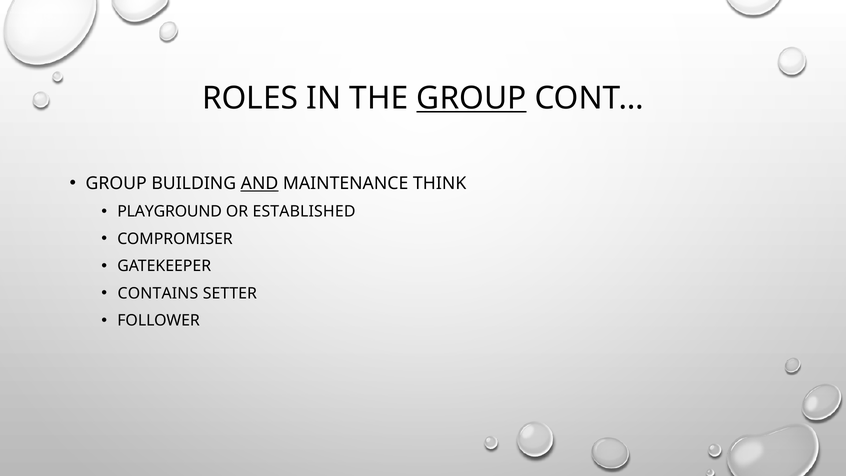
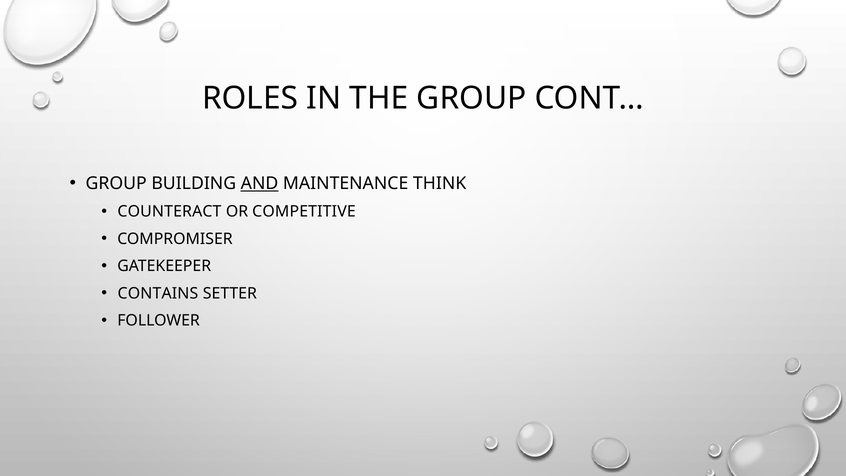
GROUP underline: present -> none (471, 98)
PLAYGROUND: PLAYGROUND -> COUNTERACT (169, 212)
ESTABLISHED: ESTABLISHED -> COMPETITIVE (304, 212)
